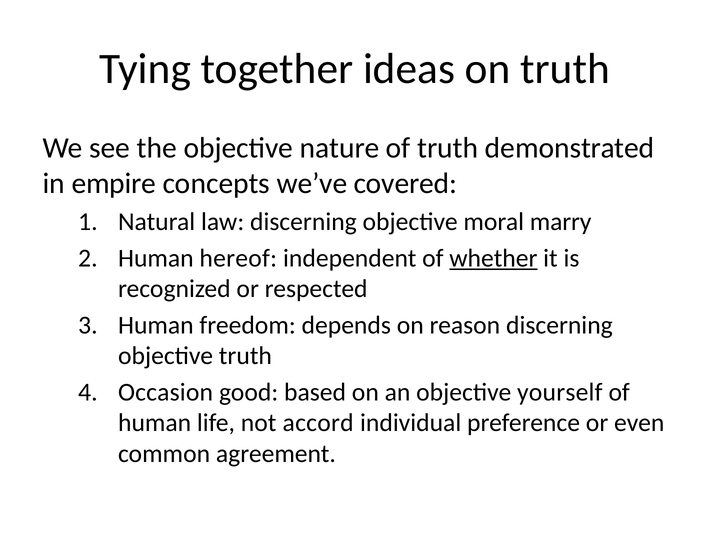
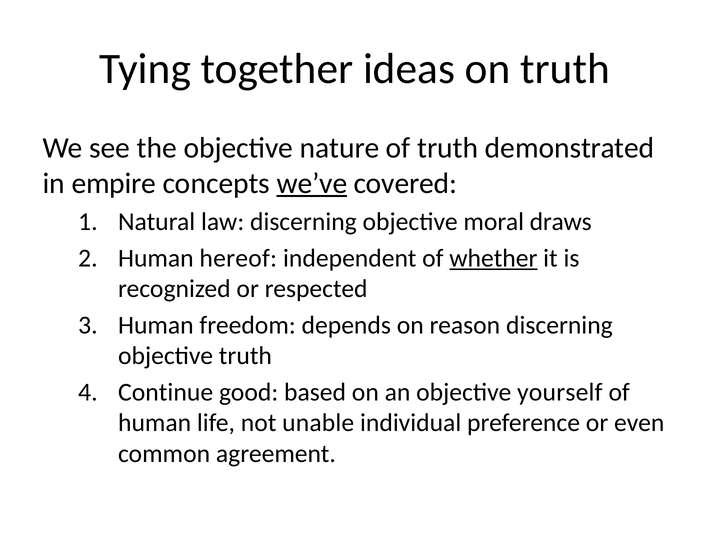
we’ve underline: none -> present (312, 183)
marry: marry -> draws (561, 222)
Occasion: Occasion -> Continue (166, 392)
accord: accord -> unable (318, 423)
